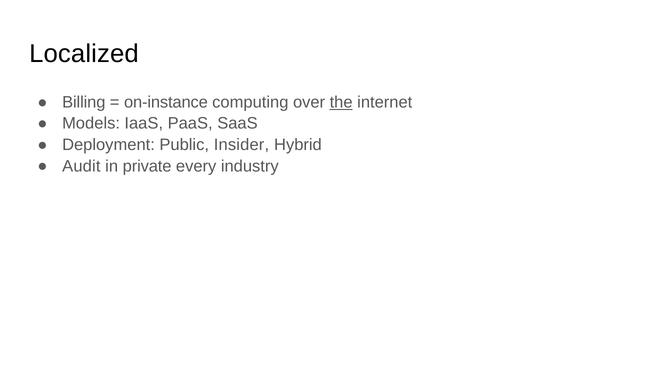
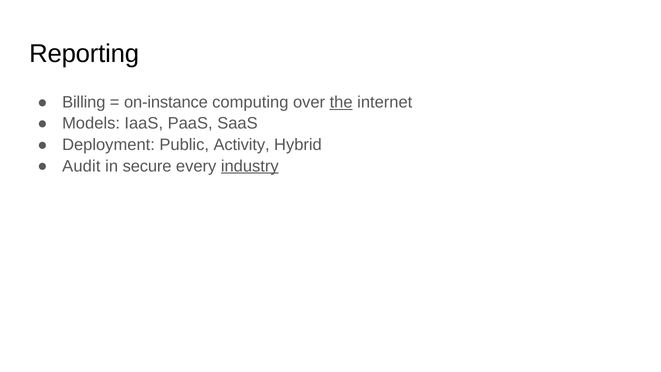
Localized: Localized -> Reporting (84, 54)
Insider: Insider -> Activity (242, 145)
private: private -> secure (147, 166)
industry underline: none -> present (250, 166)
